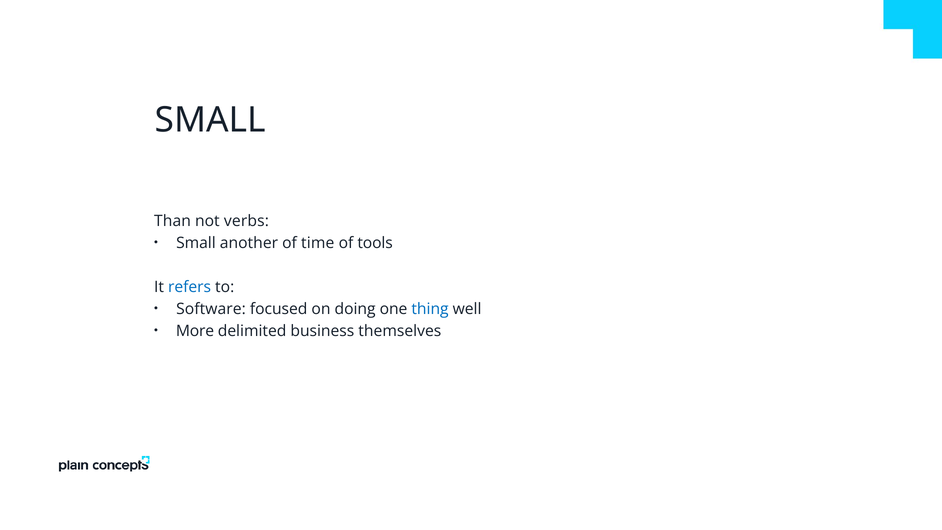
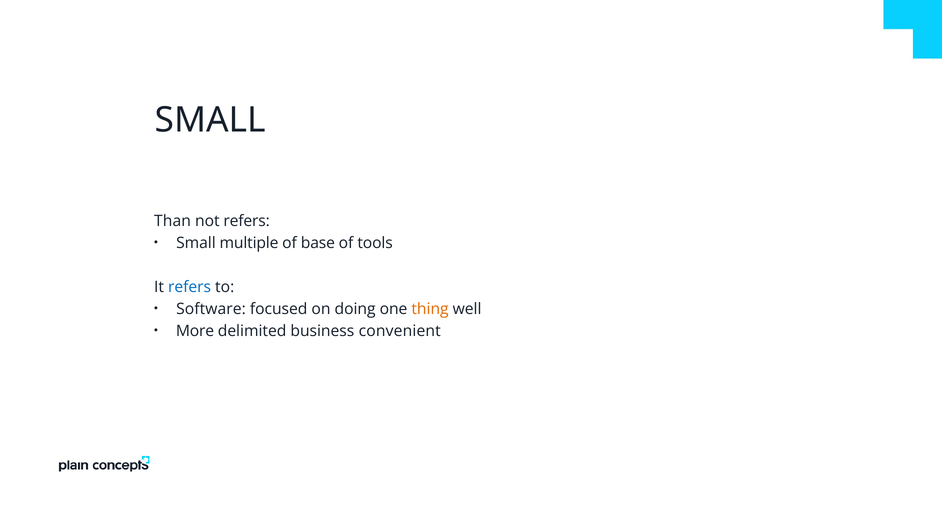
not verbs: verbs -> refers (247, 221)
another: another -> multiple (249, 243)
time: time -> base (318, 243)
thing colour: blue -> orange (430, 309)
themselves: themselves -> convenient (400, 331)
